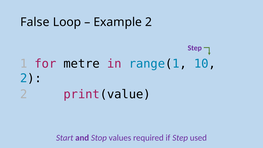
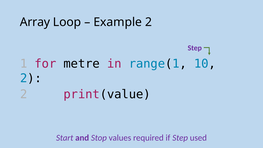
False: False -> Array (35, 22)
